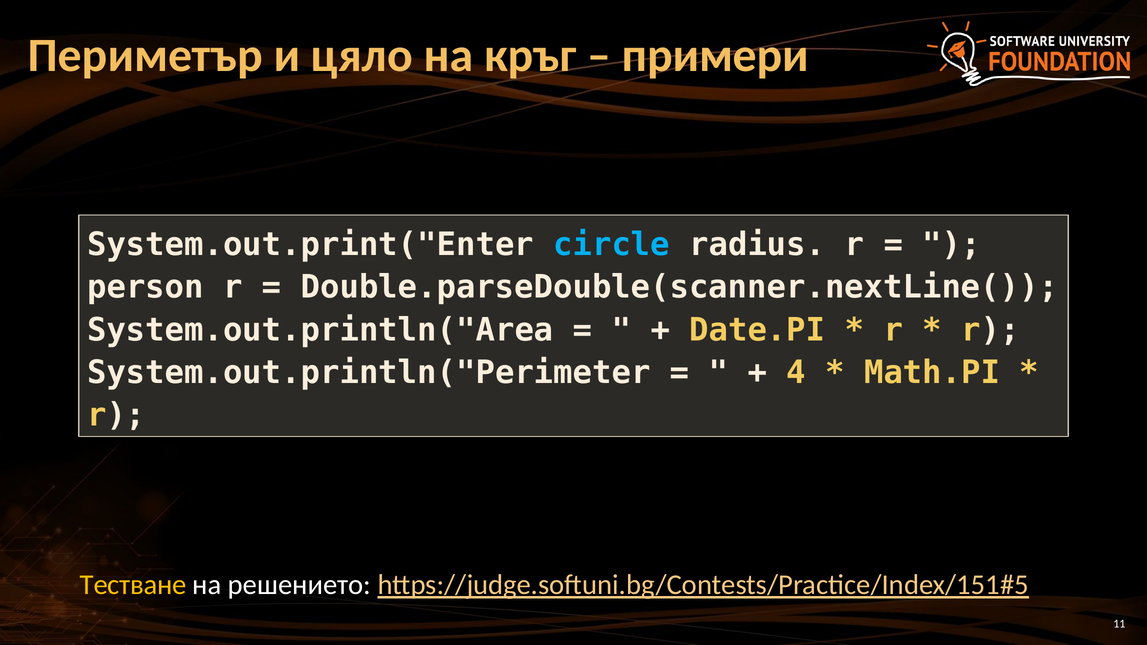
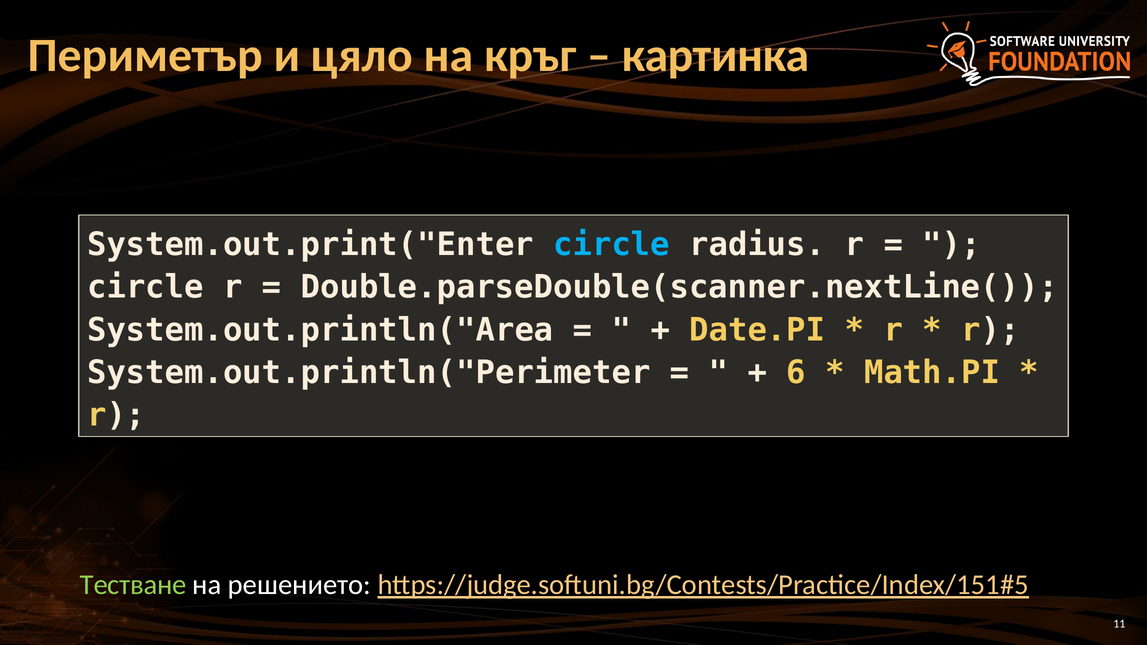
примери: примери -> картинка (715, 56)
person: person -> circle (145, 287)
4: 4 -> 6 (796, 373)
Тестване colour: yellow -> light green (133, 585)
